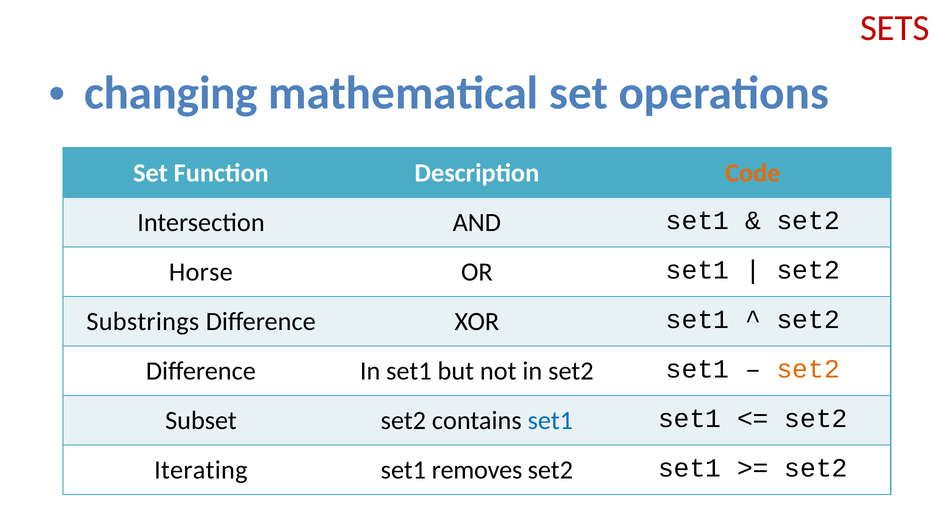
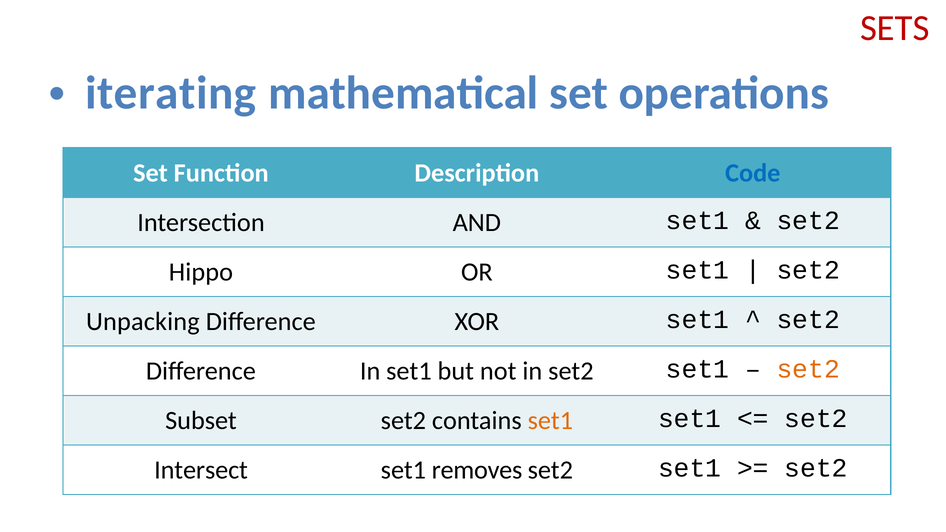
changing: changing -> iterating (171, 93)
Code colour: orange -> blue (753, 173)
Horse: Horse -> Hippo (201, 272)
Substrings: Substrings -> Unpacking (143, 321)
set1 colour: blue -> orange (550, 421)
Iterating: Iterating -> Intersect (201, 470)
